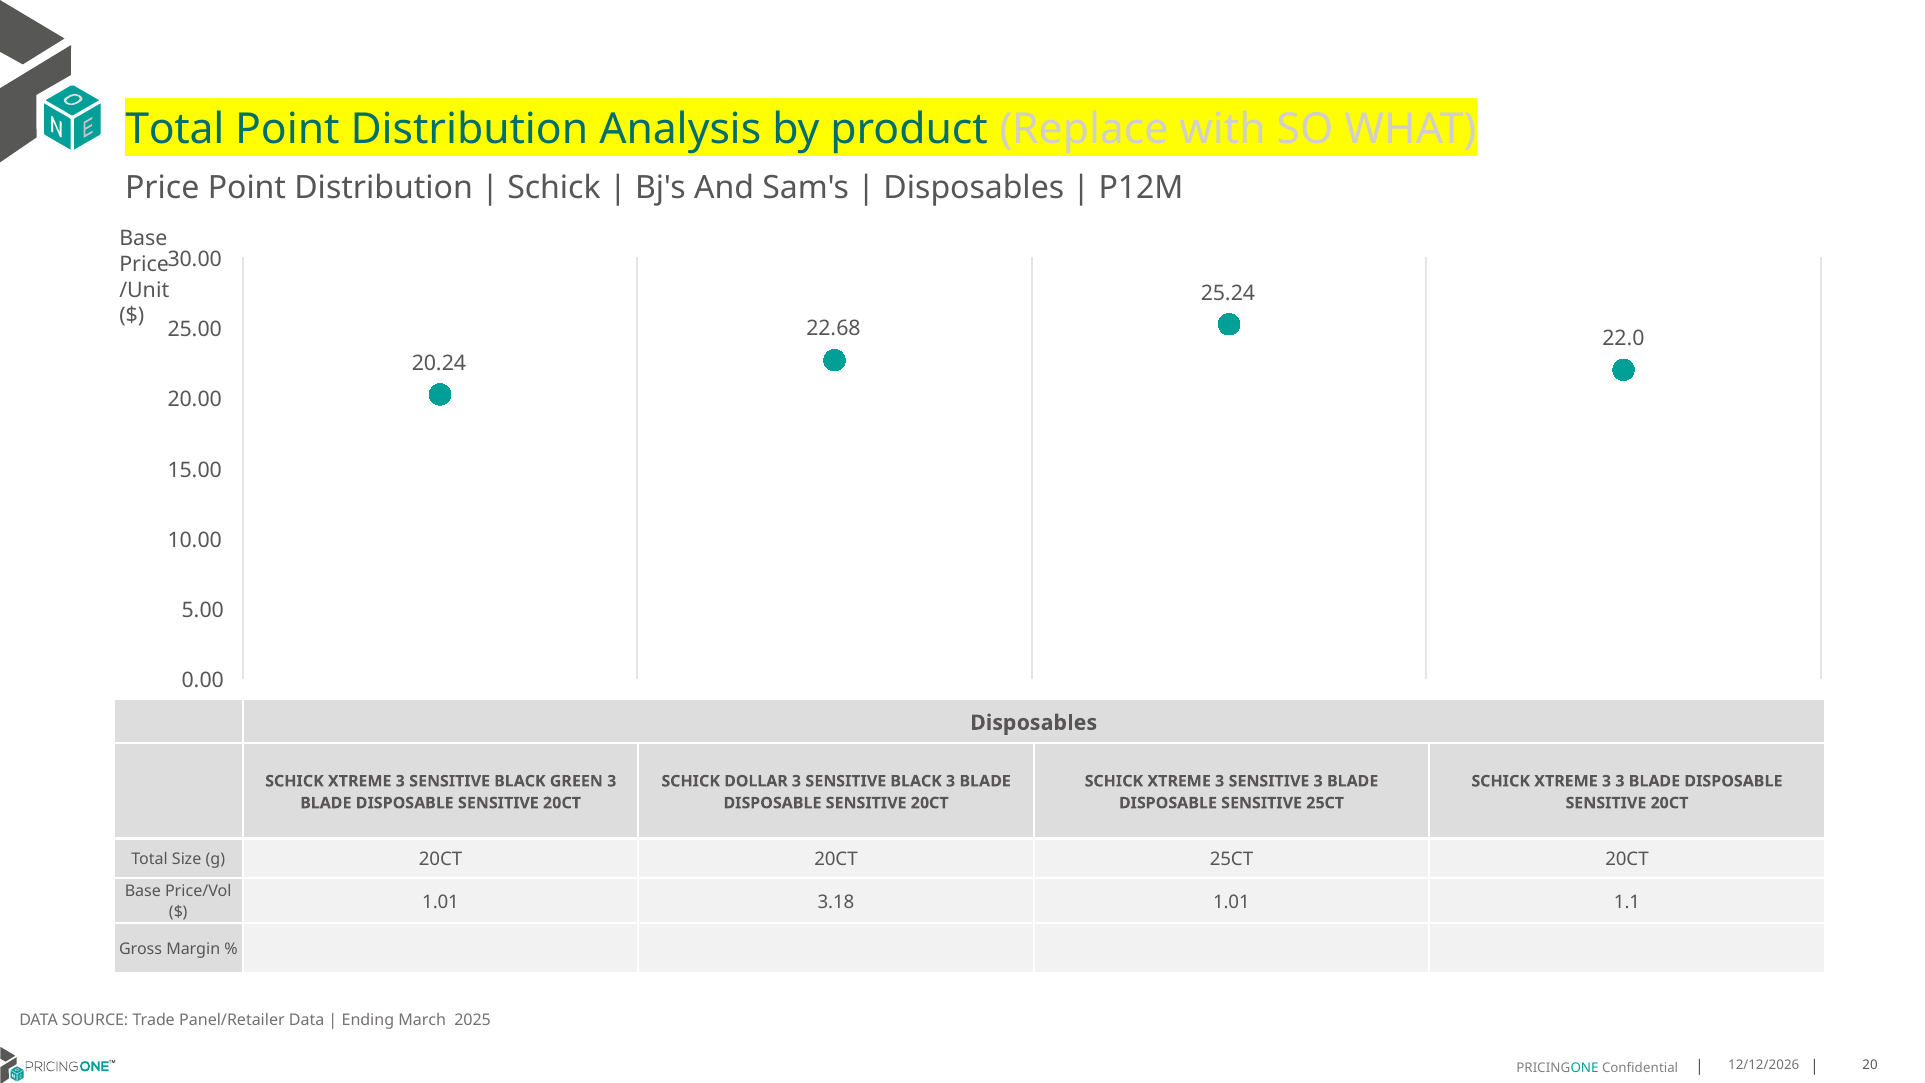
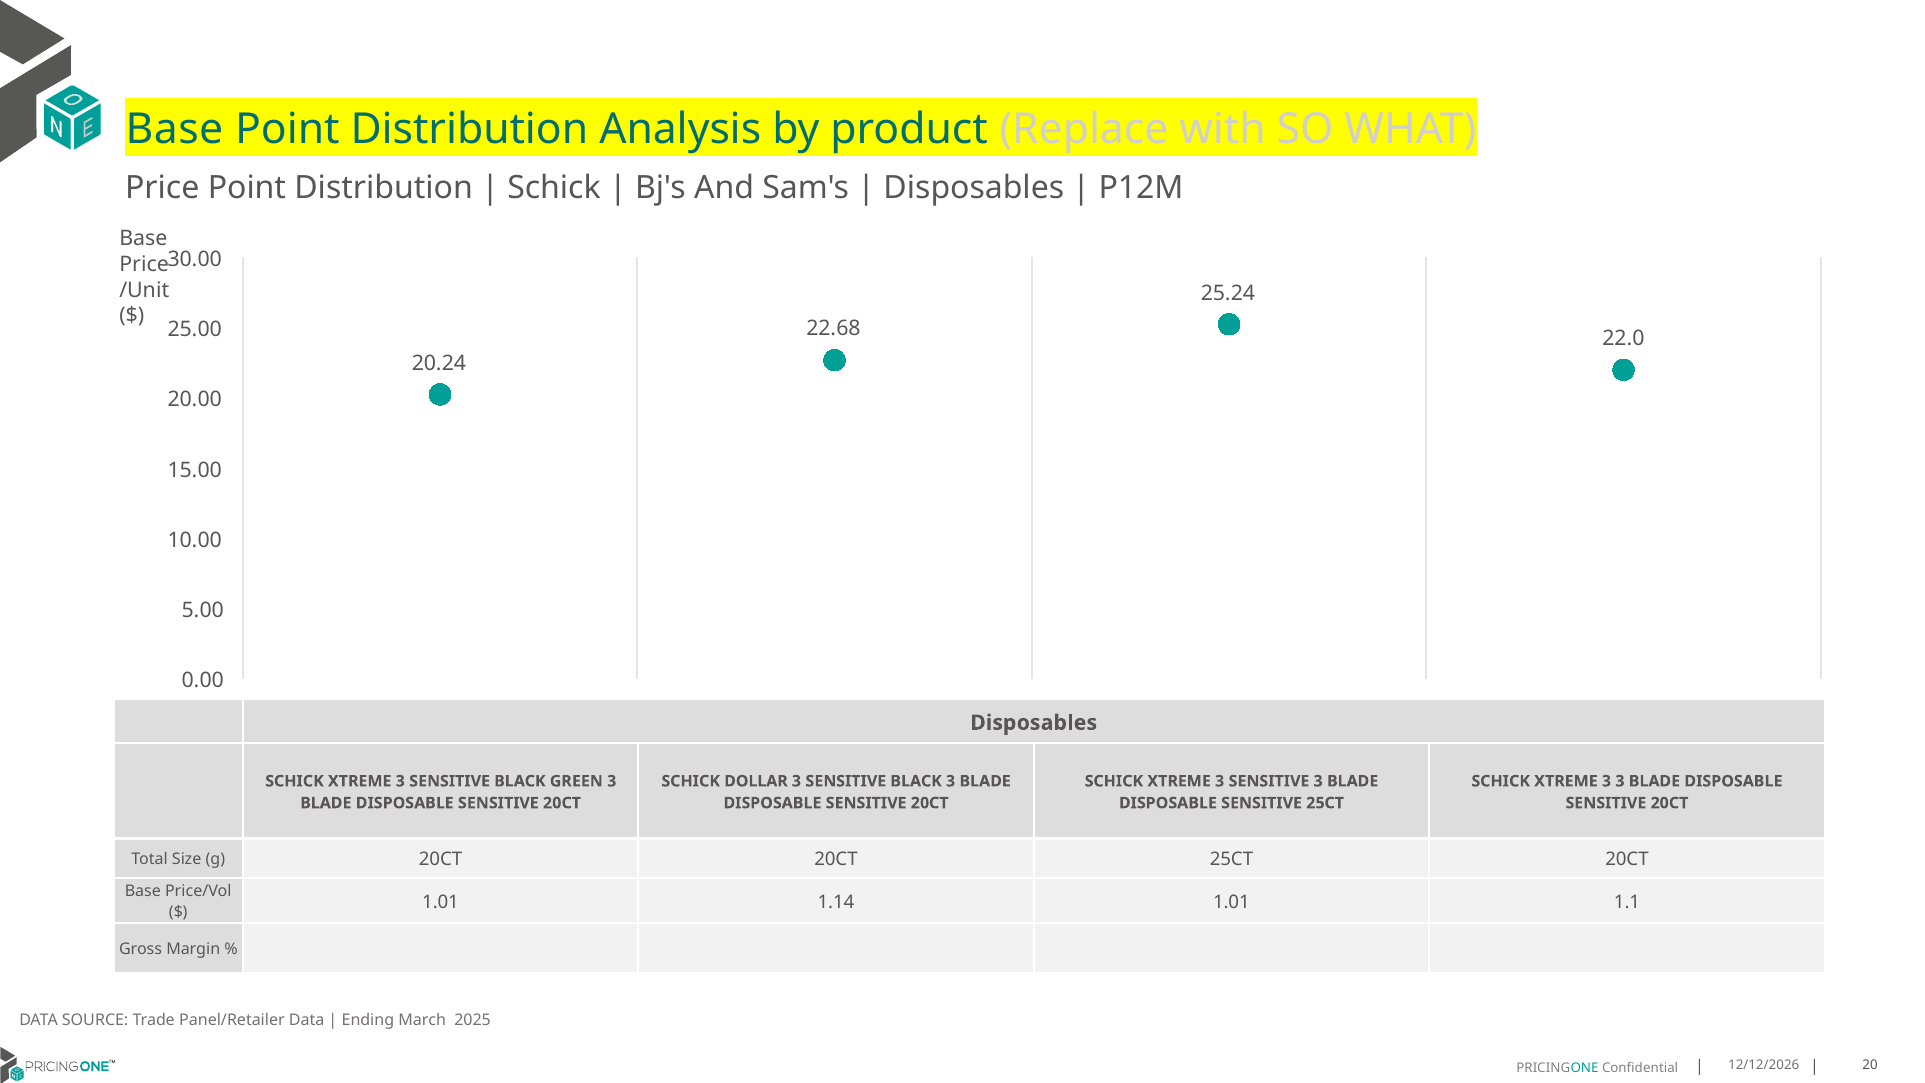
Total: Total -> Base (175, 129)
3.18: 3.18 -> 1.14 (836, 902)
